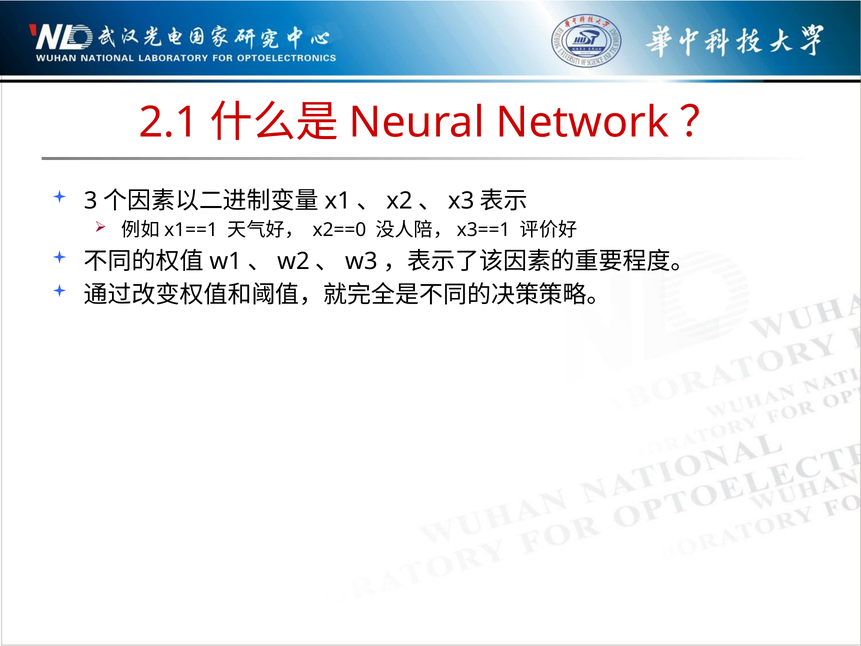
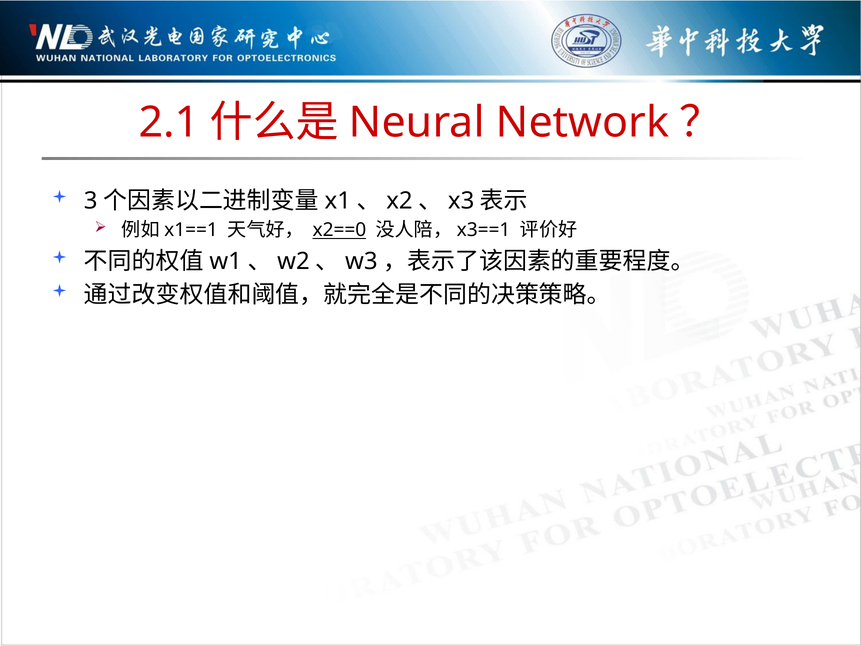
x2==0 underline: none -> present (339, 230)
